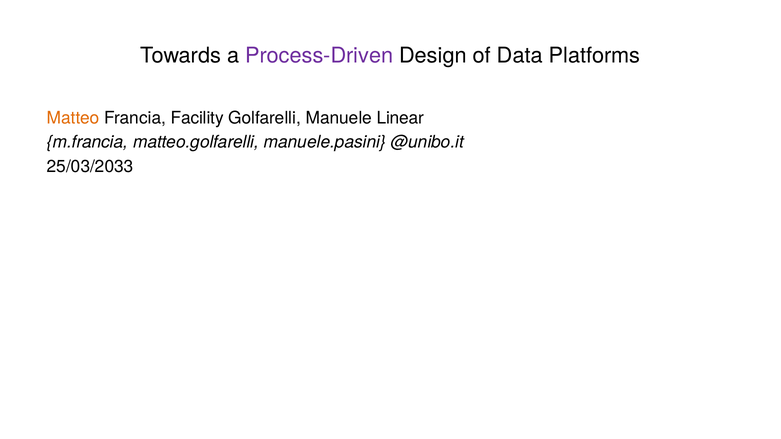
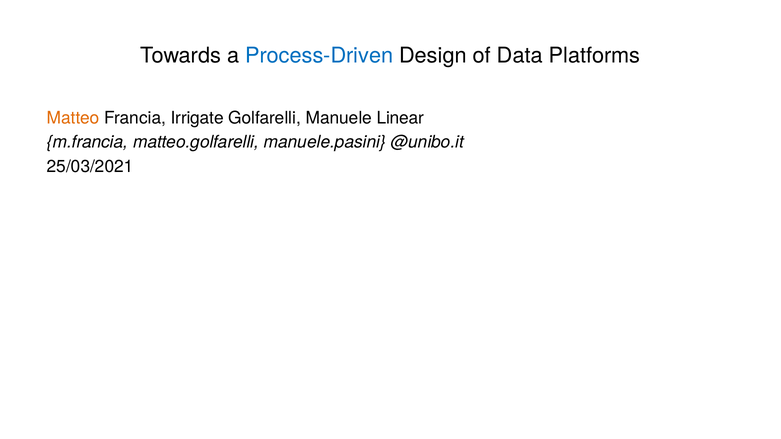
Process-Driven colour: purple -> blue (319, 56)
Facility: Facility -> Irrigate (197, 118)
25/03/2033: 25/03/2033 -> 25/03/2021 (90, 167)
